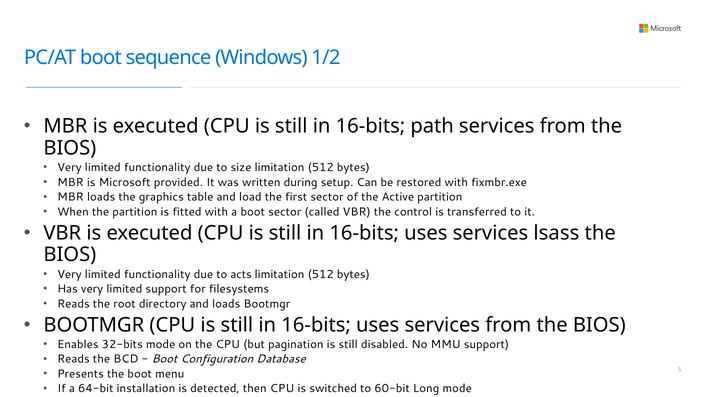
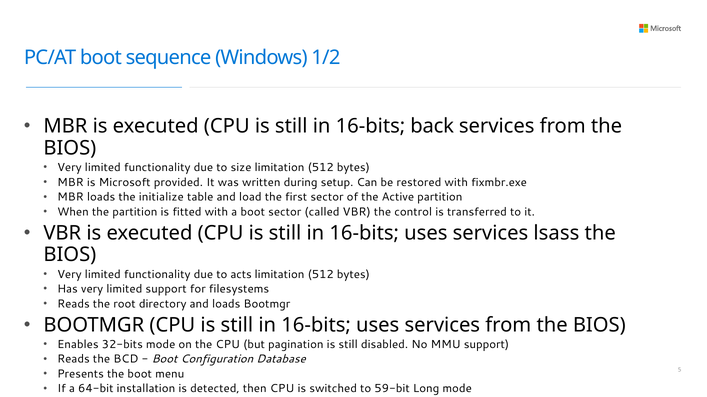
path: path -> back (432, 126)
graphics: graphics -> initialize (161, 197)
60-bit: 60-bit -> 59-bit (392, 389)
